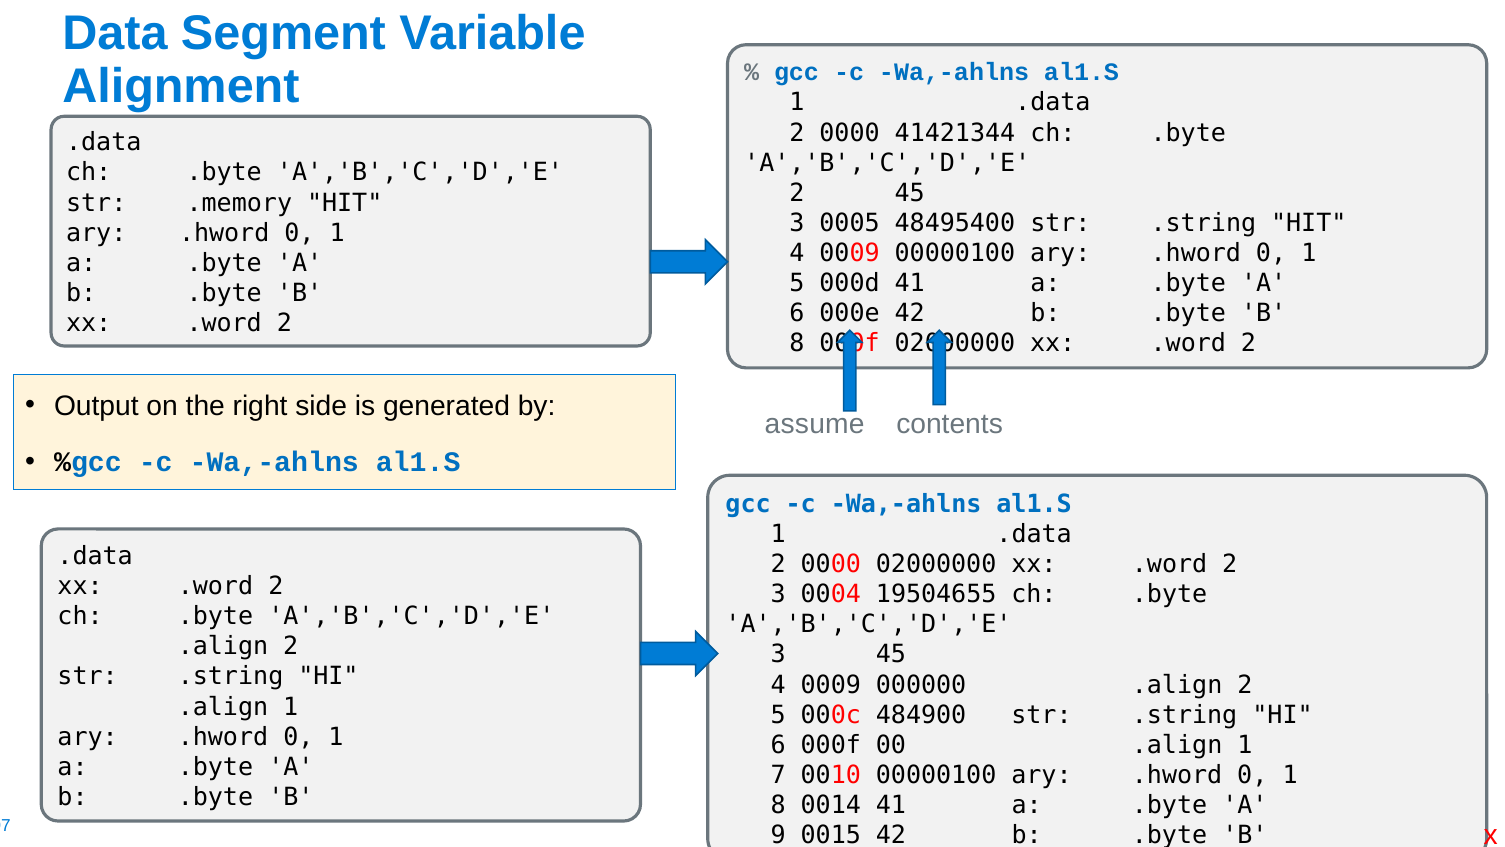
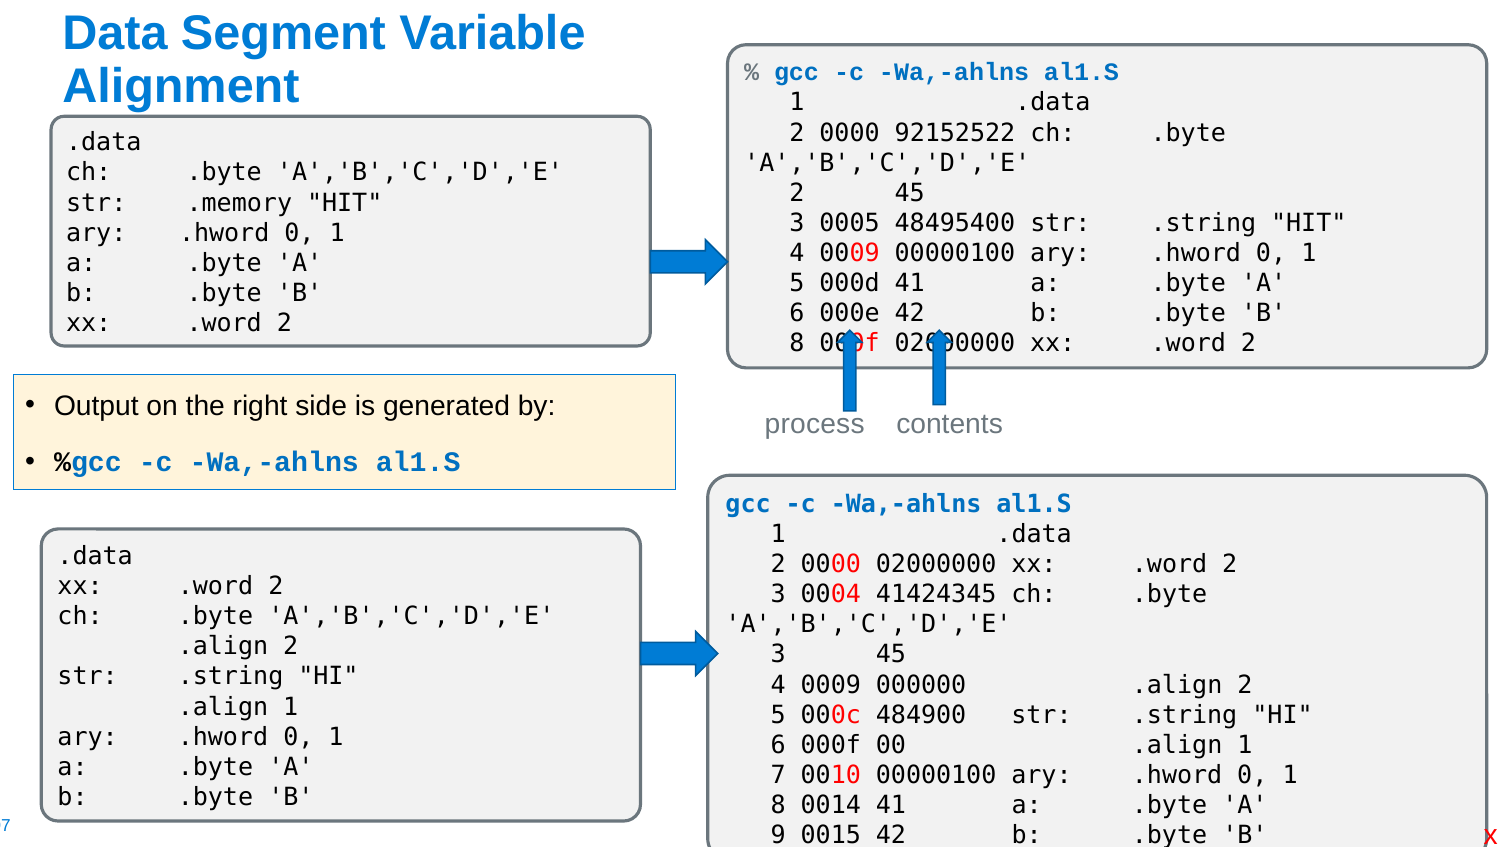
41421344: 41421344 -> 92152522 (955, 133)
assume: assume -> process (815, 424)
19504655: 19504655 -> 41424345 (936, 594)
